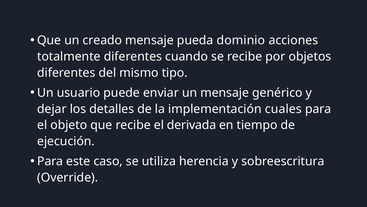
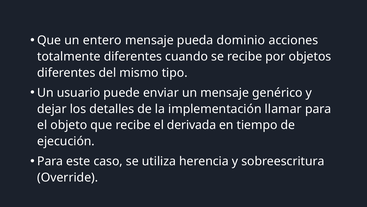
creado: creado -> entero (102, 40)
cuales: cuales -> llamar (283, 109)
